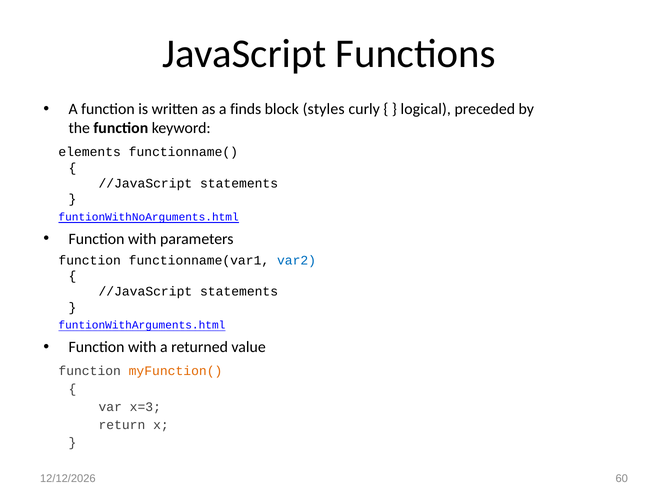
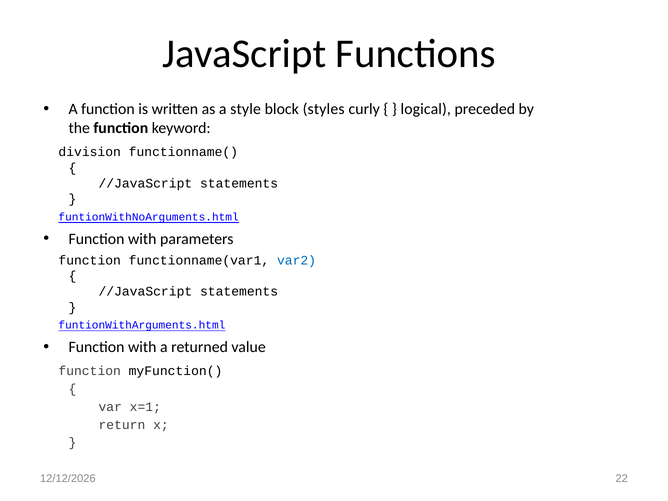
finds: finds -> style (246, 109)
elements: elements -> division (90, 152)
myFunction( colour: orange -> black (176, 371)
x=3: x=3 -> x=1 (145, 407)
60: 60 -> 22 (622, 478)
